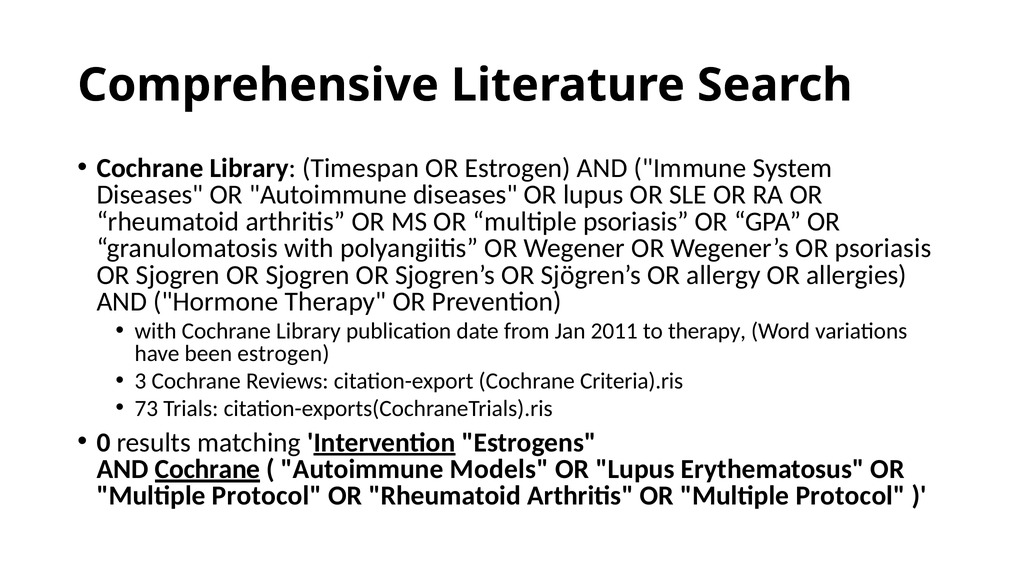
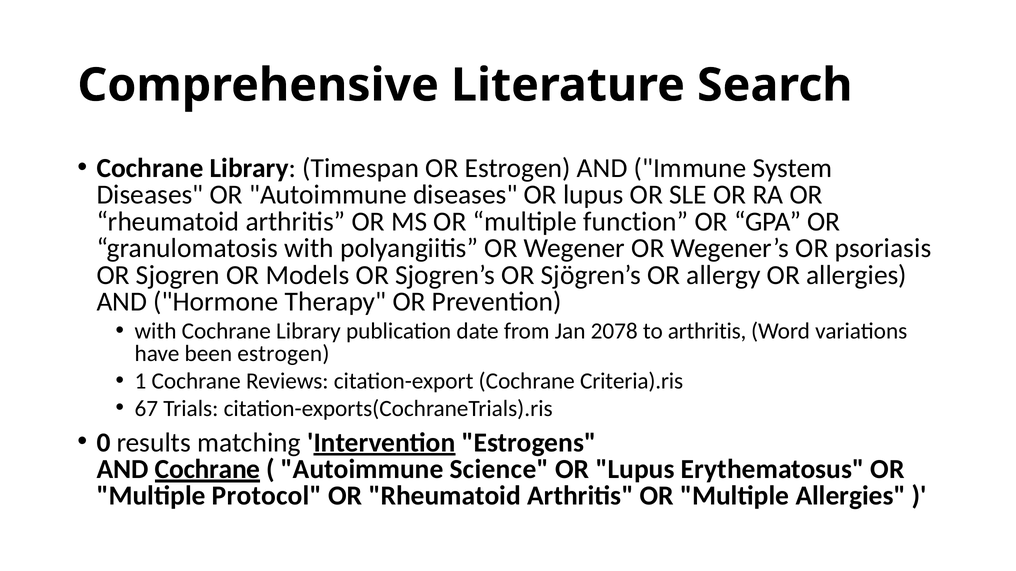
multiple psoriasis: psoriasis -> function (636, 222)
Sjogren OR Sjogren: Sjogren -> Models (308, 275)
2011: 2011 -> 2078 (614, 331)
to therapy: therapy -> arthritis (707, 331)
3: 3 -> 1 (140, 381)
73: 73 -> 67 (146, 409)
Models: Models -> Science (499, 470)
Arthritis OR Multiple Protocol: Protocol -> Allergies (851, 496)
